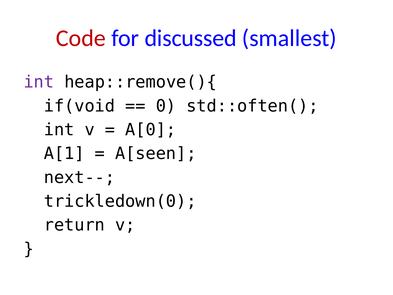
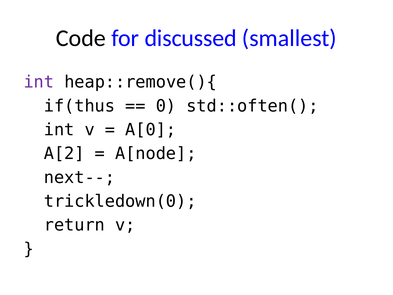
Code colour: red -> black (81, 38)
if(void: if(void -> if(thus (79, 106)
A[1: A[1 -> A[2 (64, 154)
A[seen: A[seen -> A[node (156, 154)
